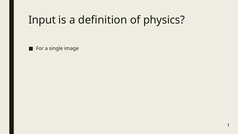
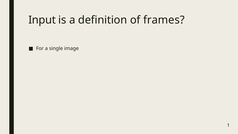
physics: physics -> frames (164, 20)
